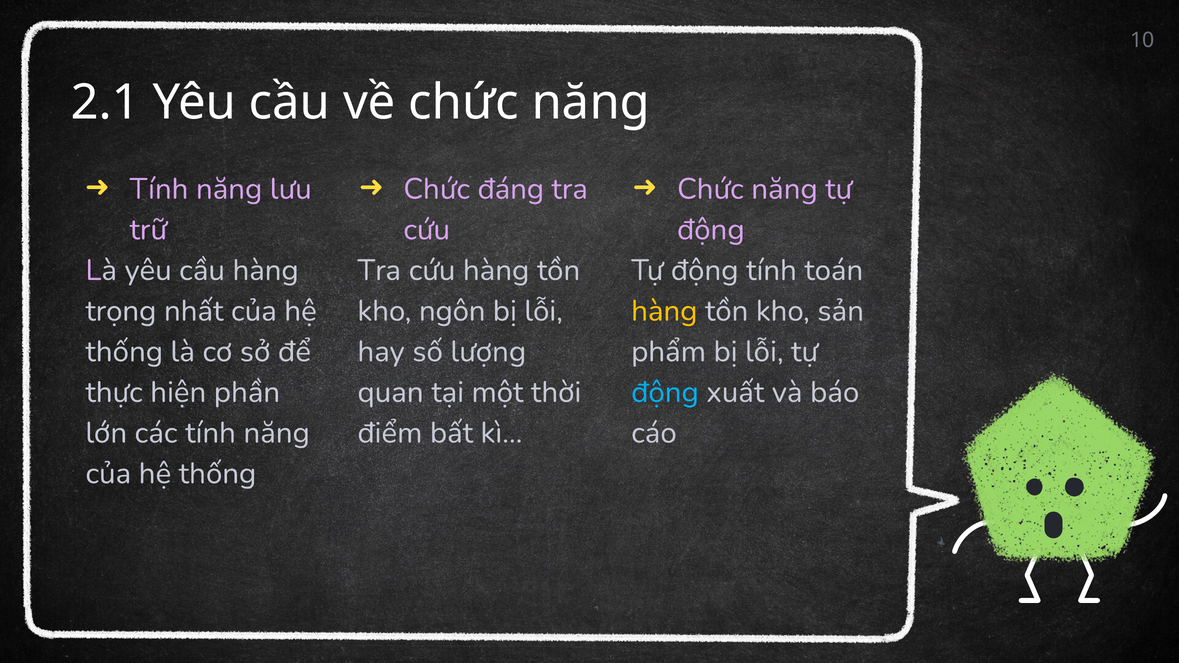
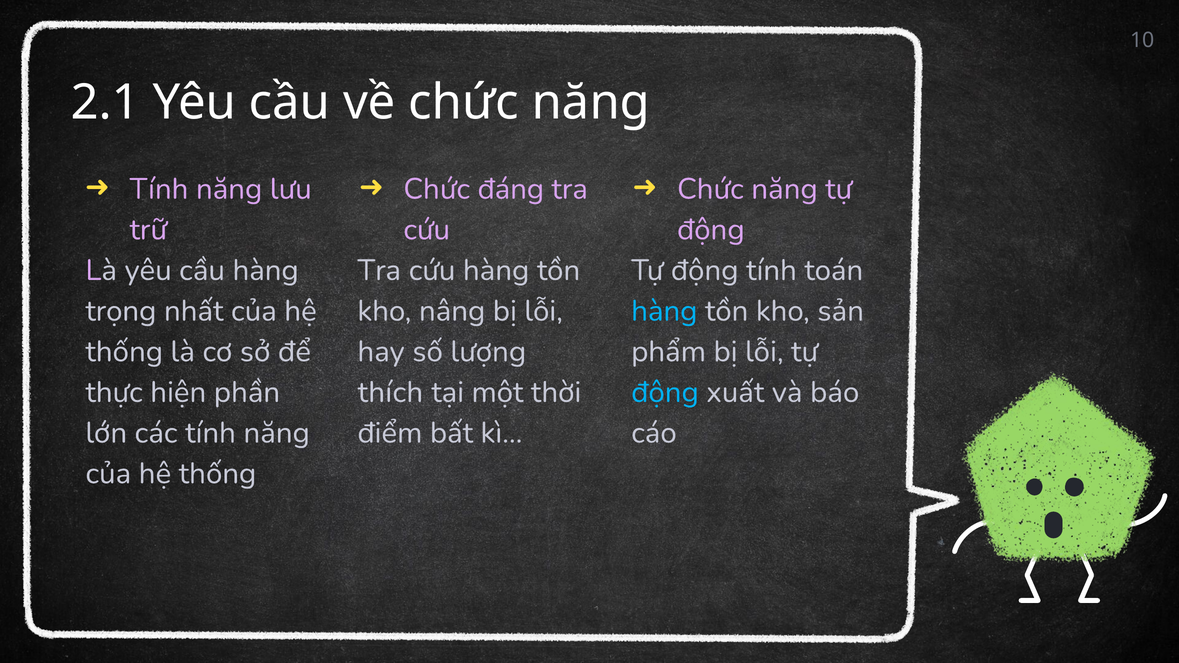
ngôn: ngôn -> nâng (452, 311)
hàng colour: yellow -> light blue (664, 311)
quan: quan -> thích (390, 392)
